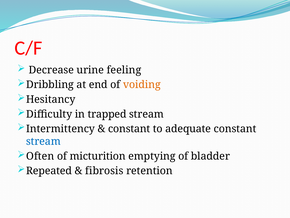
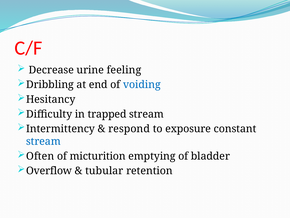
voiding colour: orange -> blue (142, 85)
constant: constant -> respond (129, 129)
adequate: adequate -> exposure (188, 129)
Repeated: Repeated -> Overflow (49, 171)
fibrosis: fibrosis -> tubular (104, 171)
